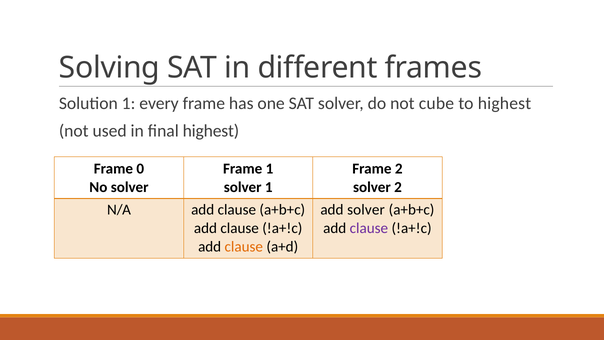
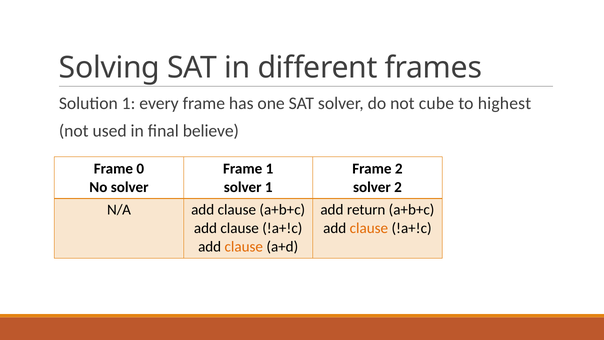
final highest: highest -> believe (211, 131)
add solver: solver -> return (366, 210)
clause colour: purple -> orange (369, 228)
